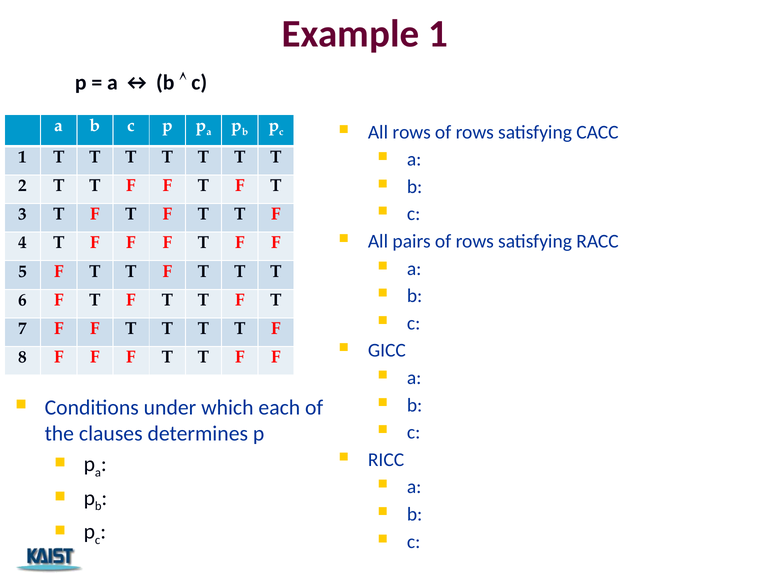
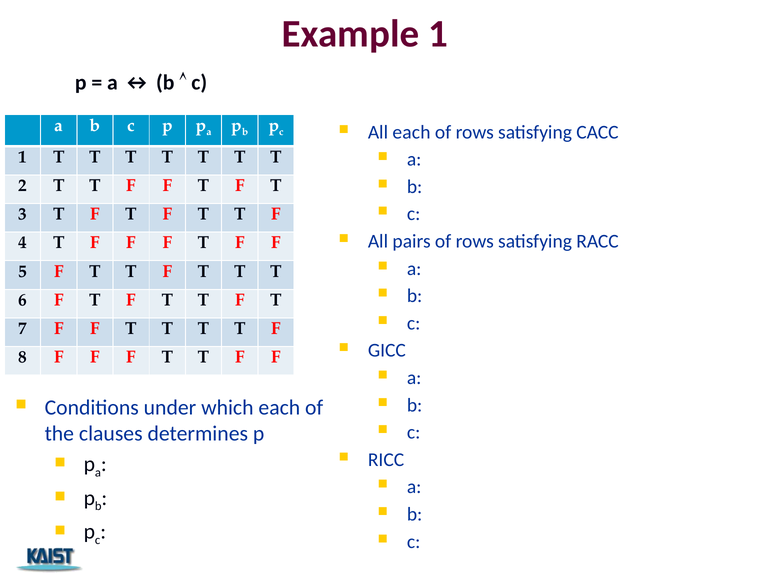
All rows: rows -> each (411, 132)
